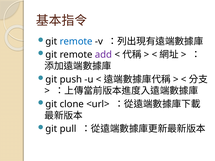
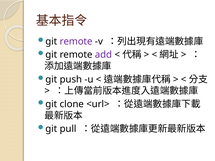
remote colour: blue -> purple (76, 42)
